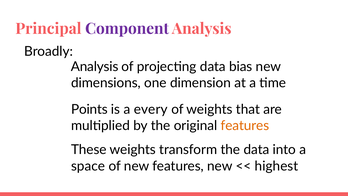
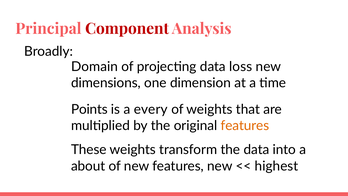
Component colour: purple -> red (127, 29)
Analysis: Analysis -> Domain (94, 67)
bias: bias -> loss (241, 67)
space: space -> about (88, 166)
